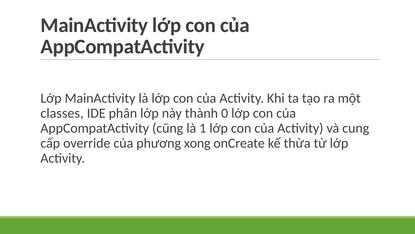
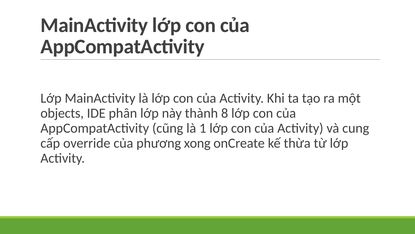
classes: classes -> objects (62, 113)
0: 0 -> 8 (225, 113)
